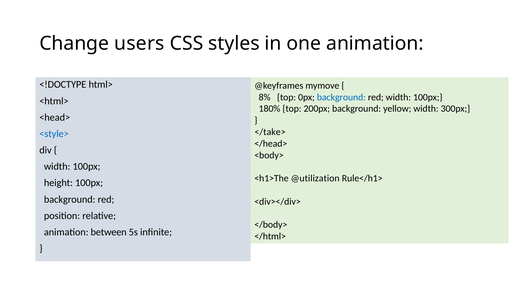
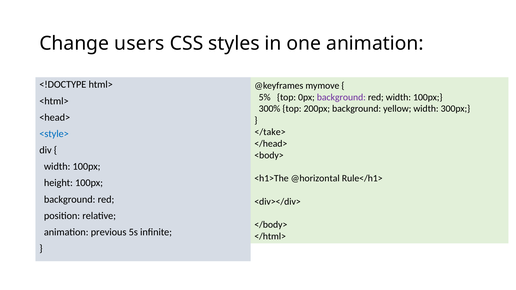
8%: 8% -> 5% (265, 97)
background colour: blue -> purple (341, 97)
180%: 180% -> 300% (270, 109)
@utilization: @utilization -> @horizontal (315, 179)
between: between -> previous (109, 232)
